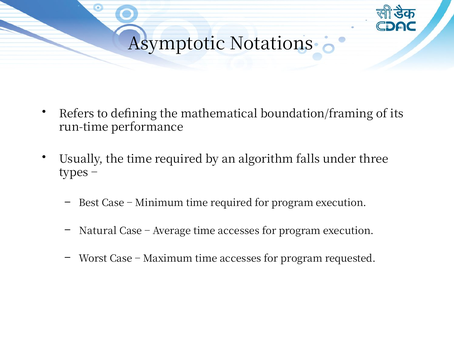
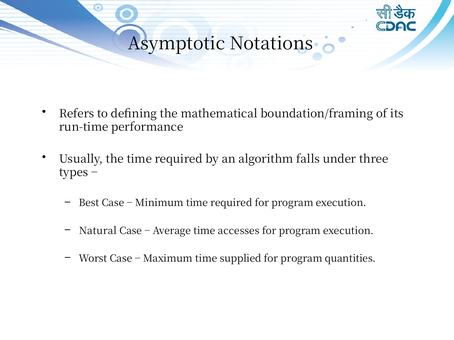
Maximum time accesses: accesses -> supplied (241, 259)
requested: requested -> quantities (350, 259)
